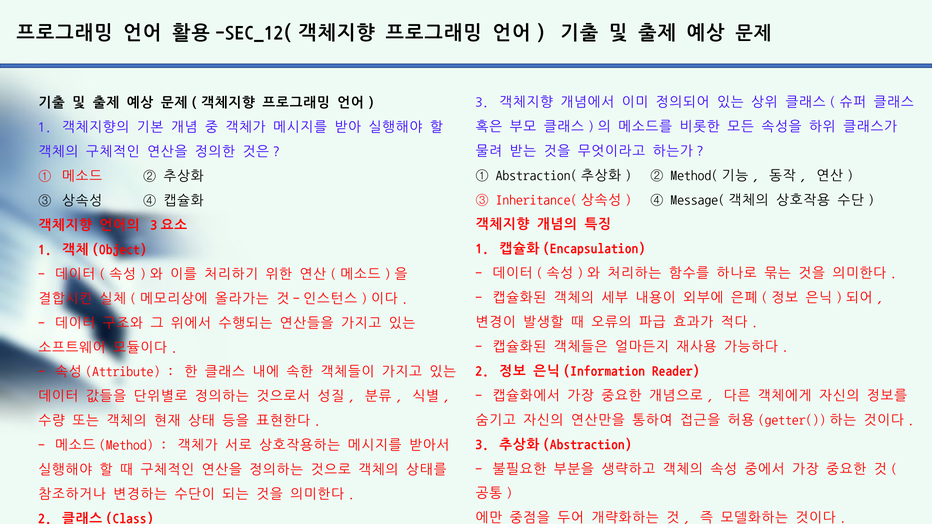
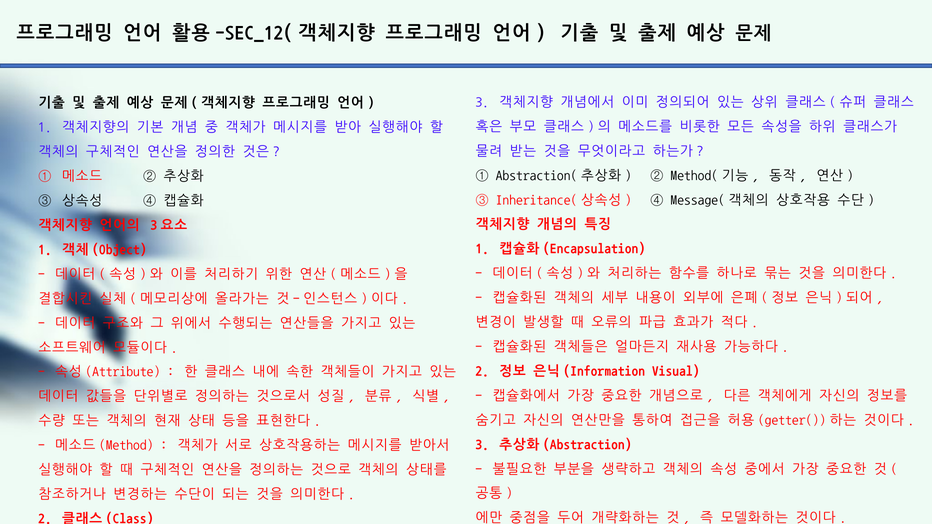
Reader: Reader -> Visual (676, 371)
